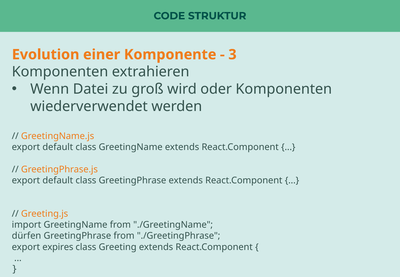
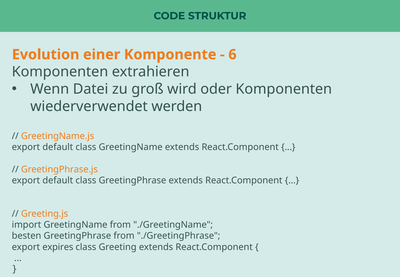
3: 3 -> 6 (232, 55)
dürfen: dürfen -> besten (27, 236)
